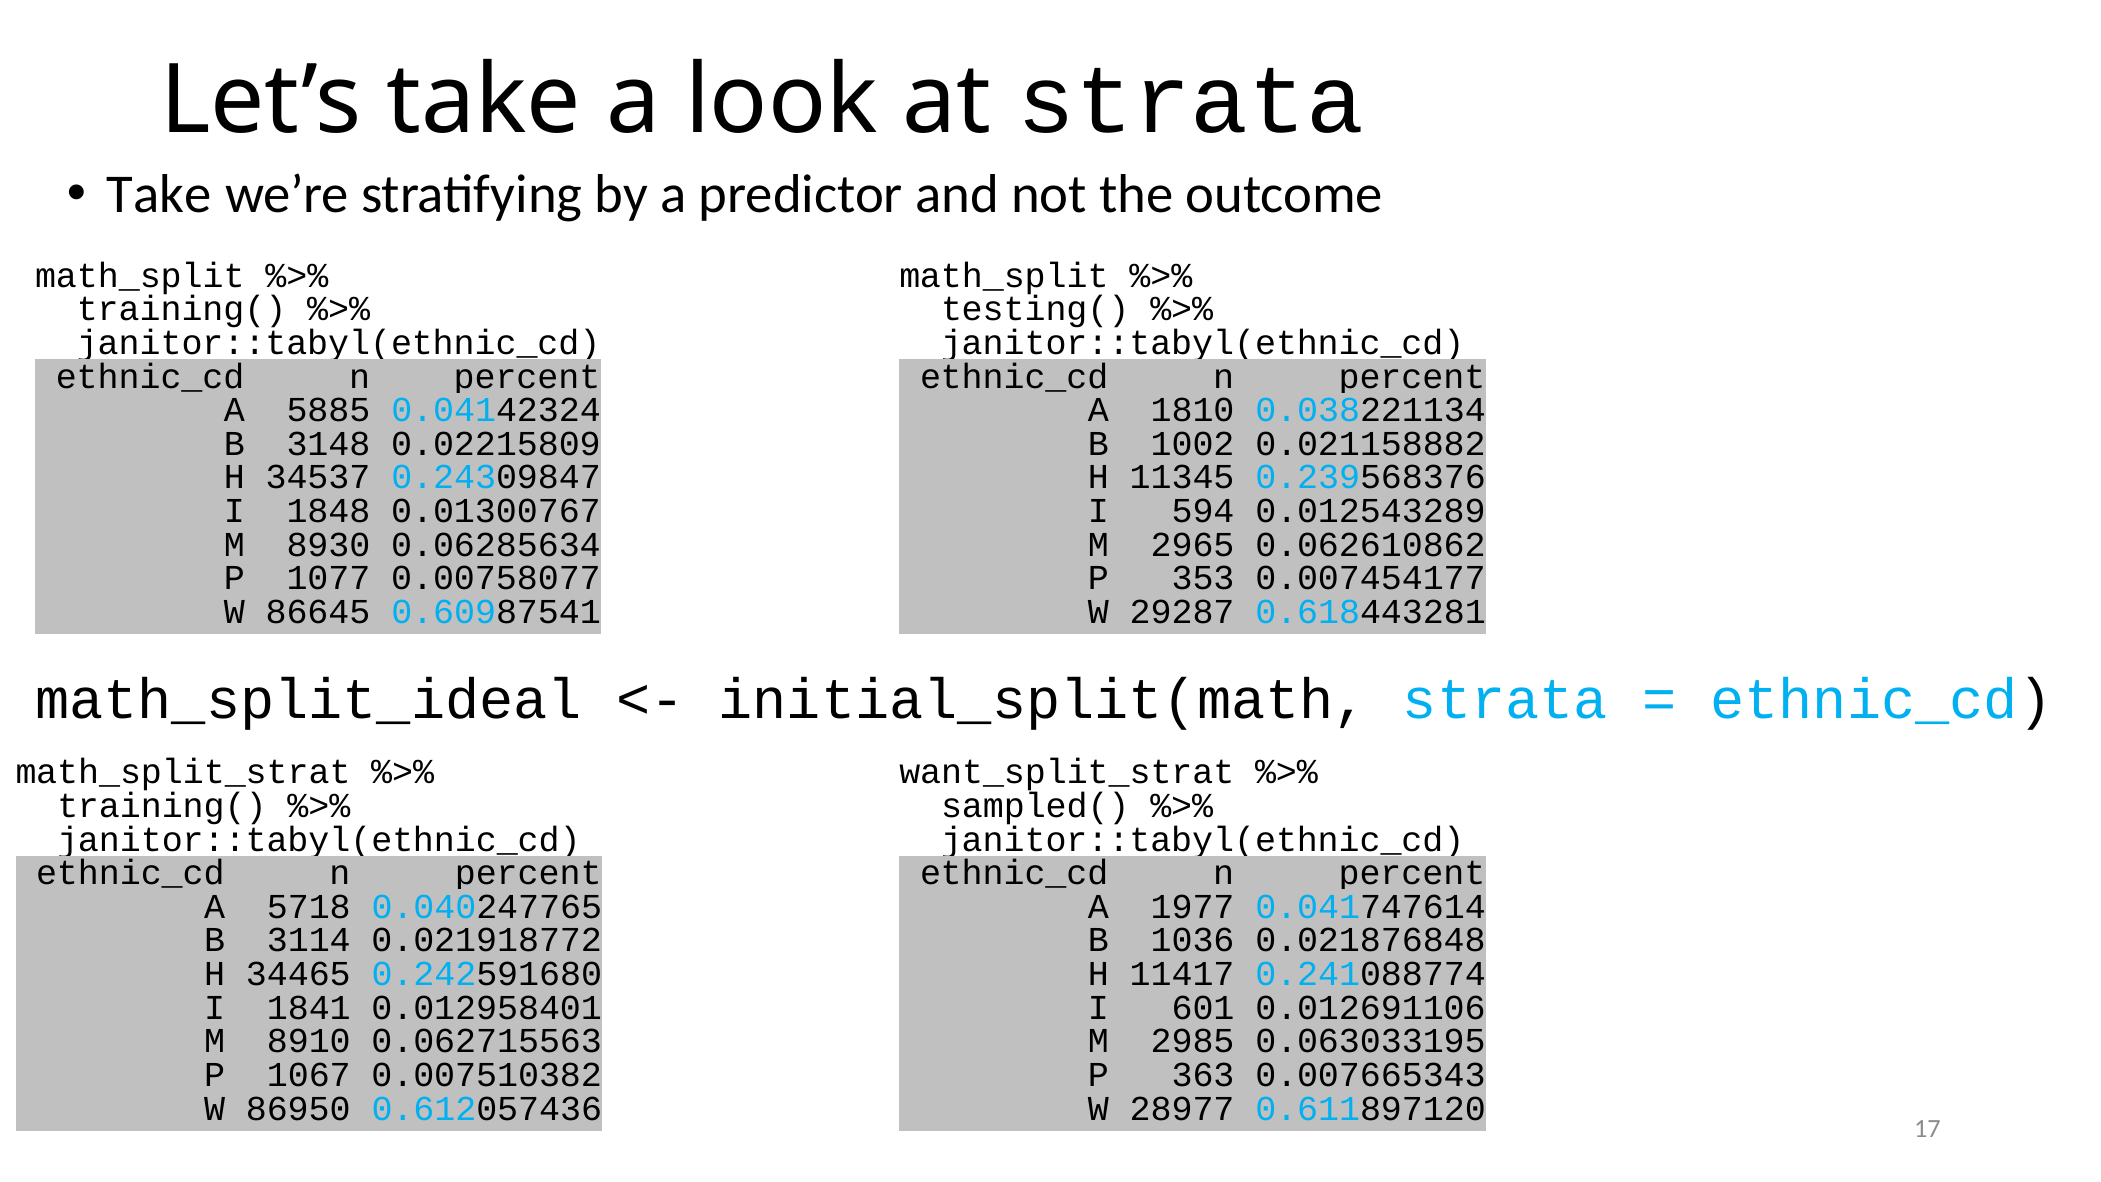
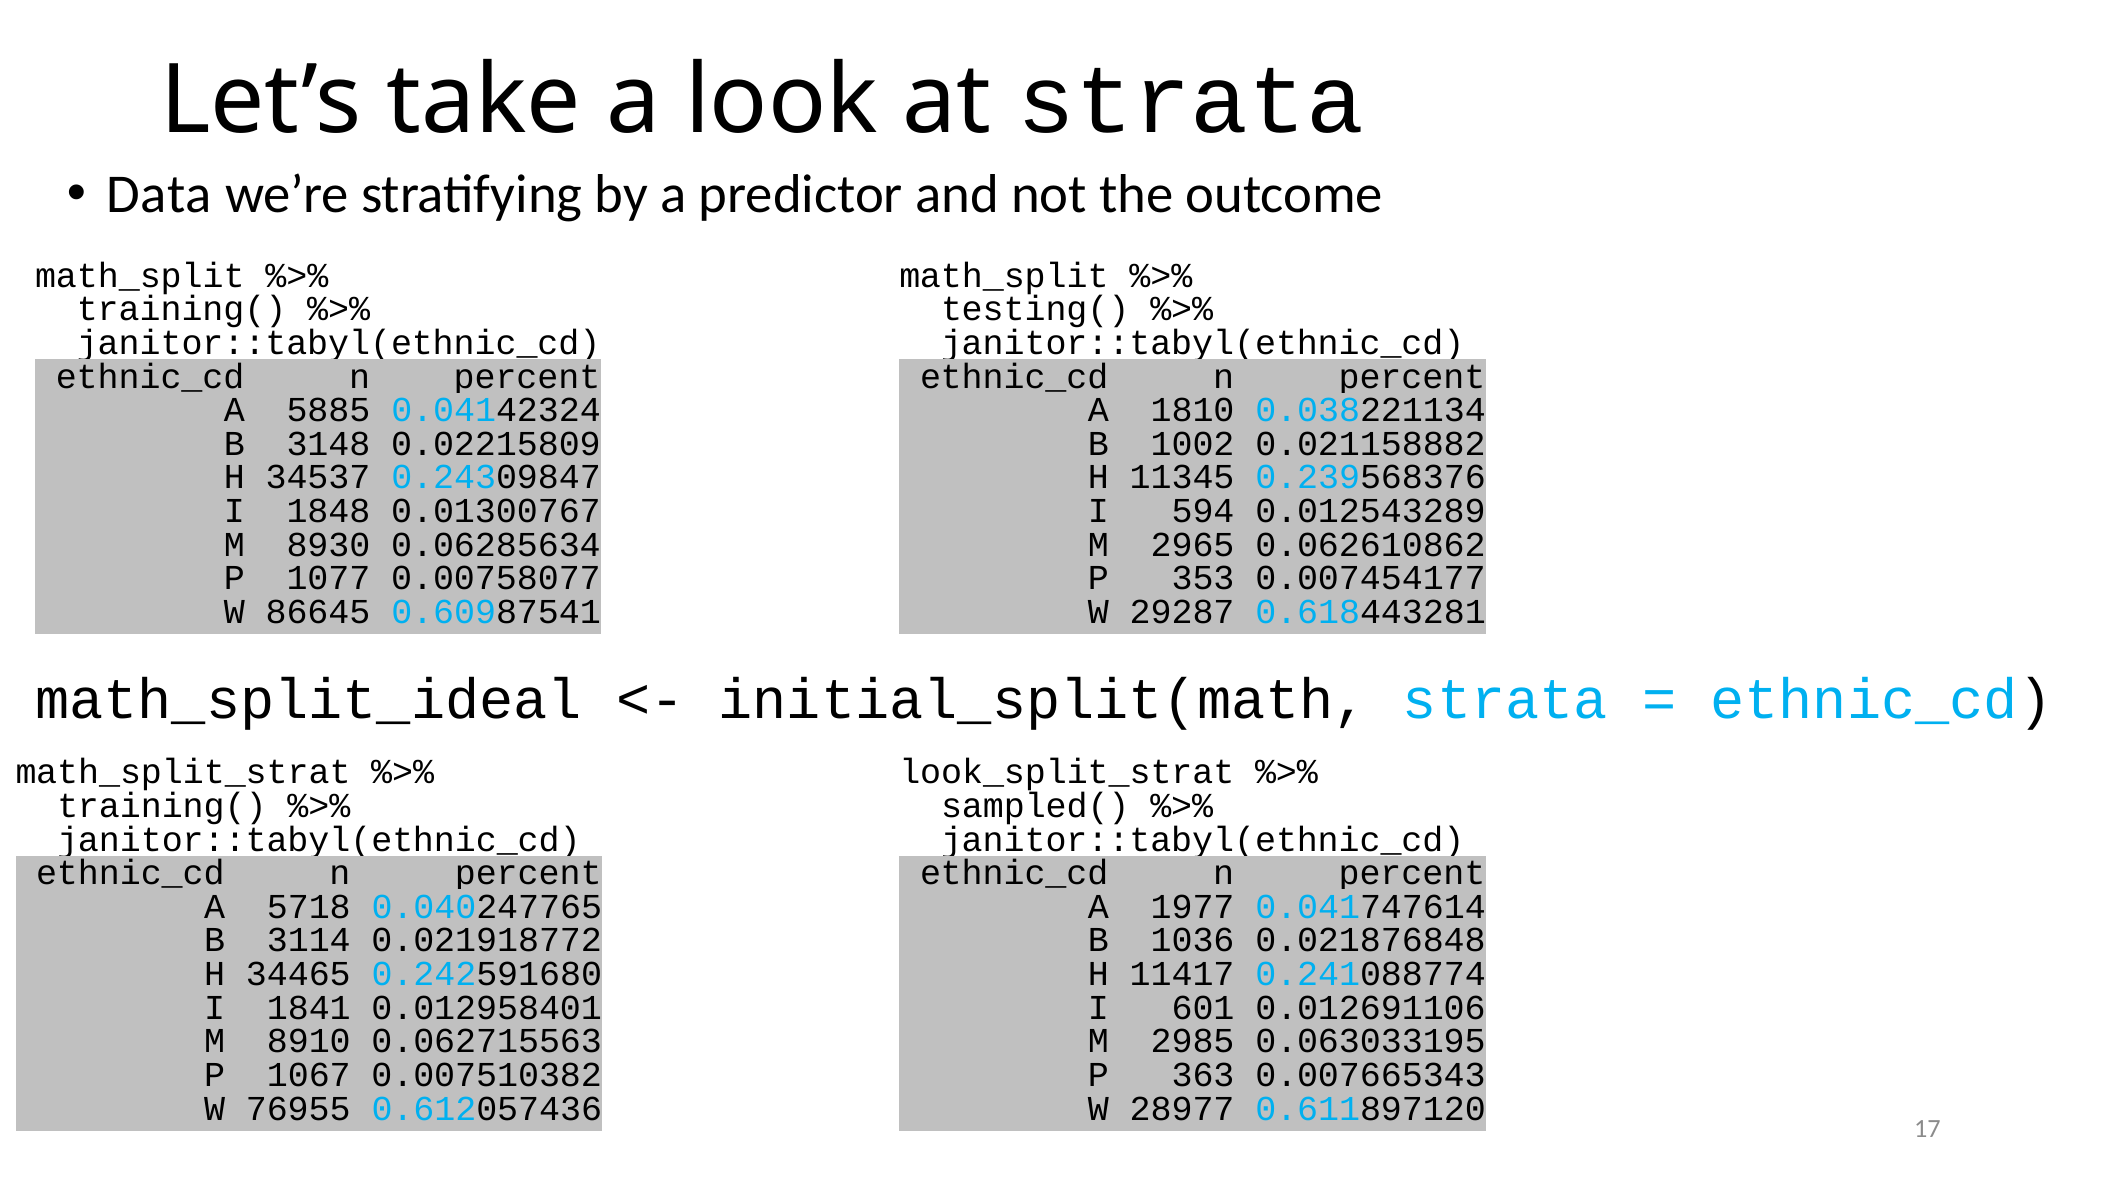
Take: Take -> Data (159, 195)
want_split_strat: want_split_strat -> look_split_strat (1067, 772)
86950: 86950 -> 76955 (298, 1108)
